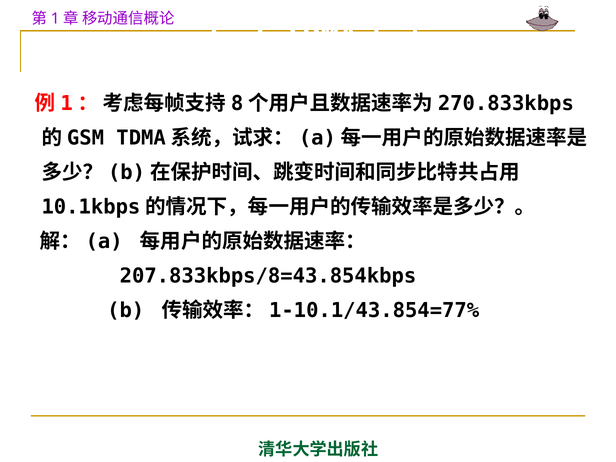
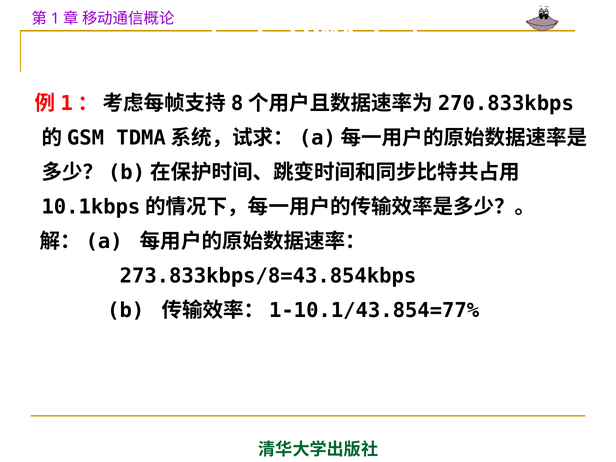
207.833kbps/8=43.854kbps: 207.833kbps/8=43.854kbps -> 273.833kbps/8=43.854kbps (268, 276)
